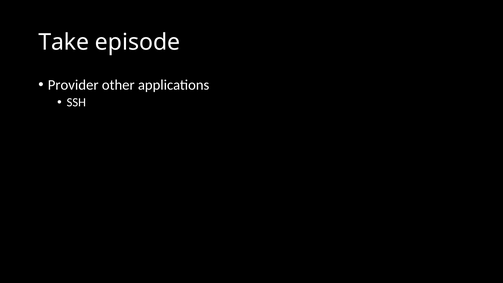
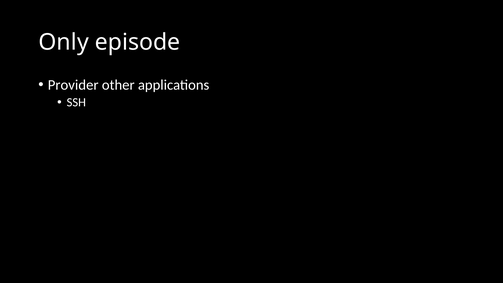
Take: Take -> Only (64, 42)
